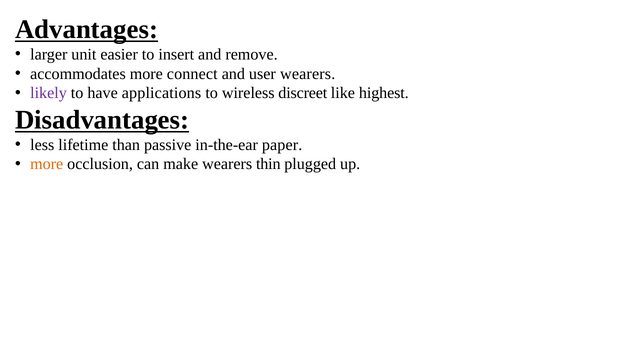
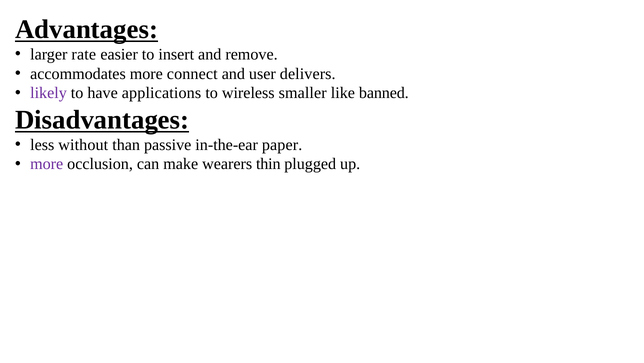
unit: unit -> rate (84, 54)
user wearers: wearers -> delivers (308, 74)
discreet: discreet -> smaller (303, 93)
highest: highest -> banned (384, 93)
lifetime: lifetime -> without (83, 144)
more colour: orange -> purple (47, 164)
